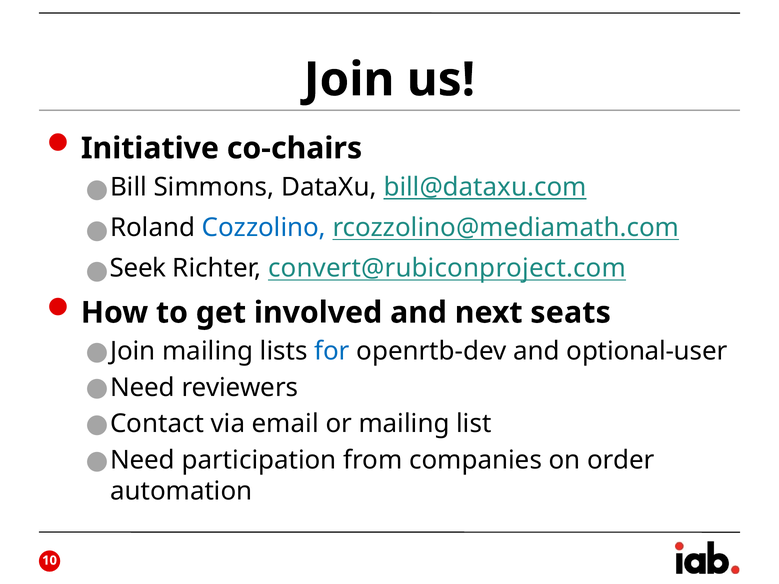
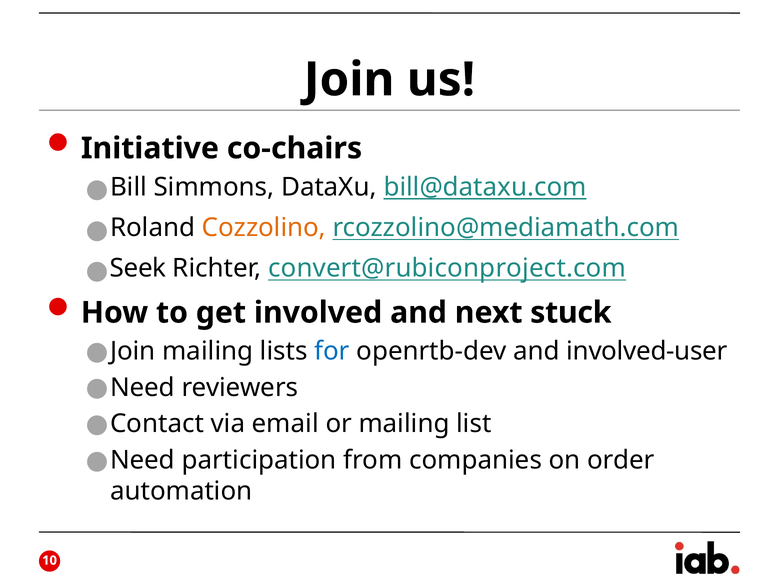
Cozzolino colour: blue -> orange (264, 228)
seats: seats -> stuck (571, 313)
optional-user: optional-user -> involved-user (647, 351)
